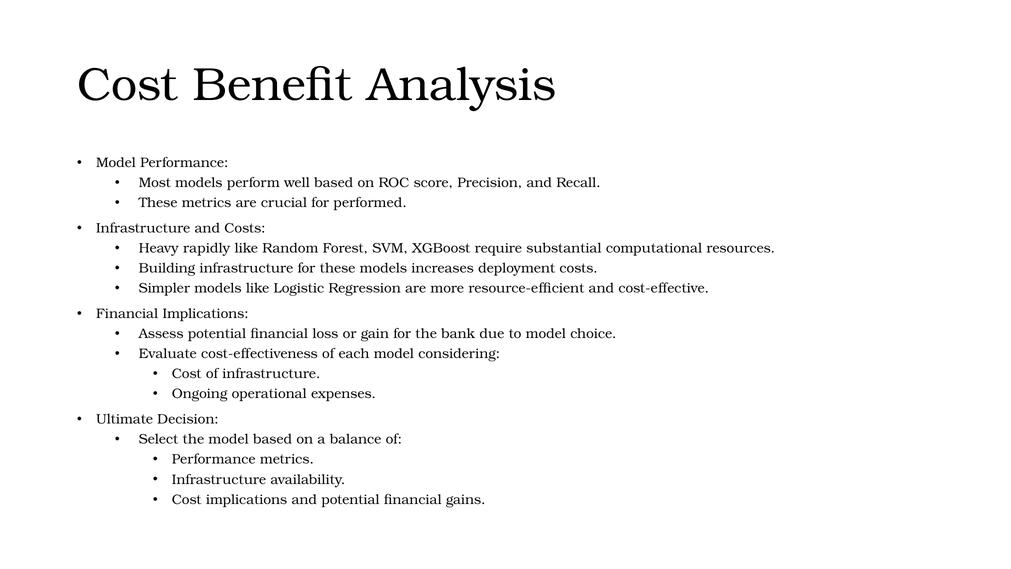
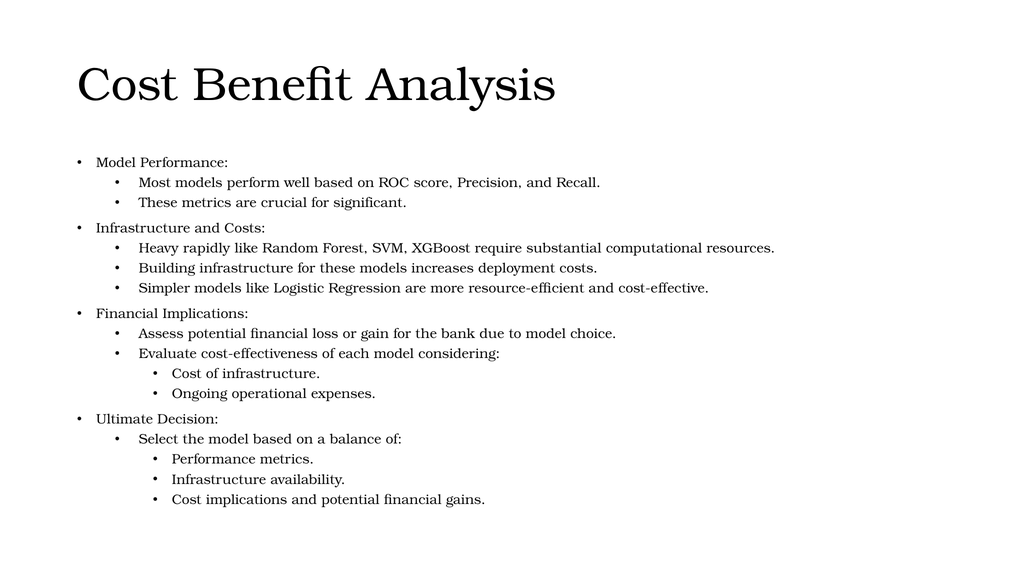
performed: performed -> significant (370, 203)
